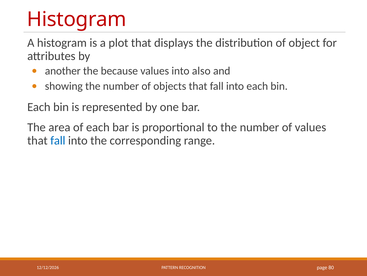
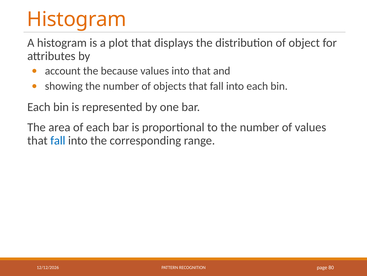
Histogram colour: red -> orange (77, 19)
another: another -> account (63, 71)
into also: also -> that (201, 71)
